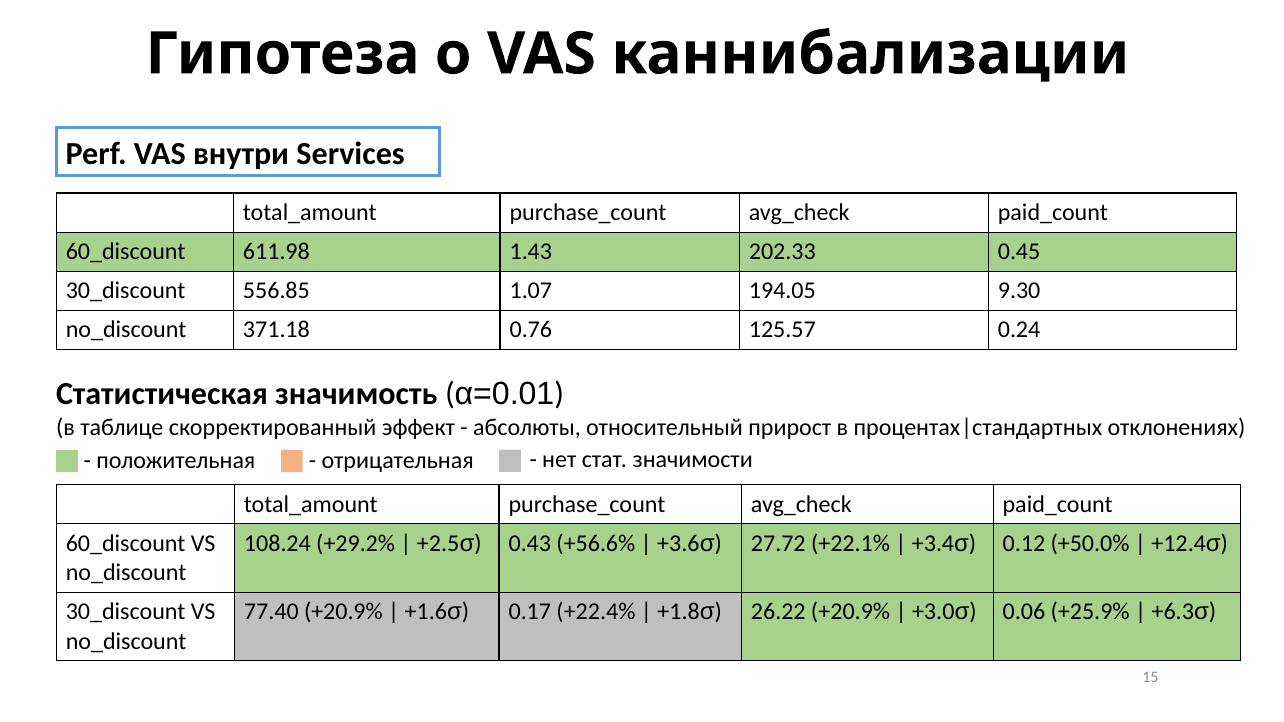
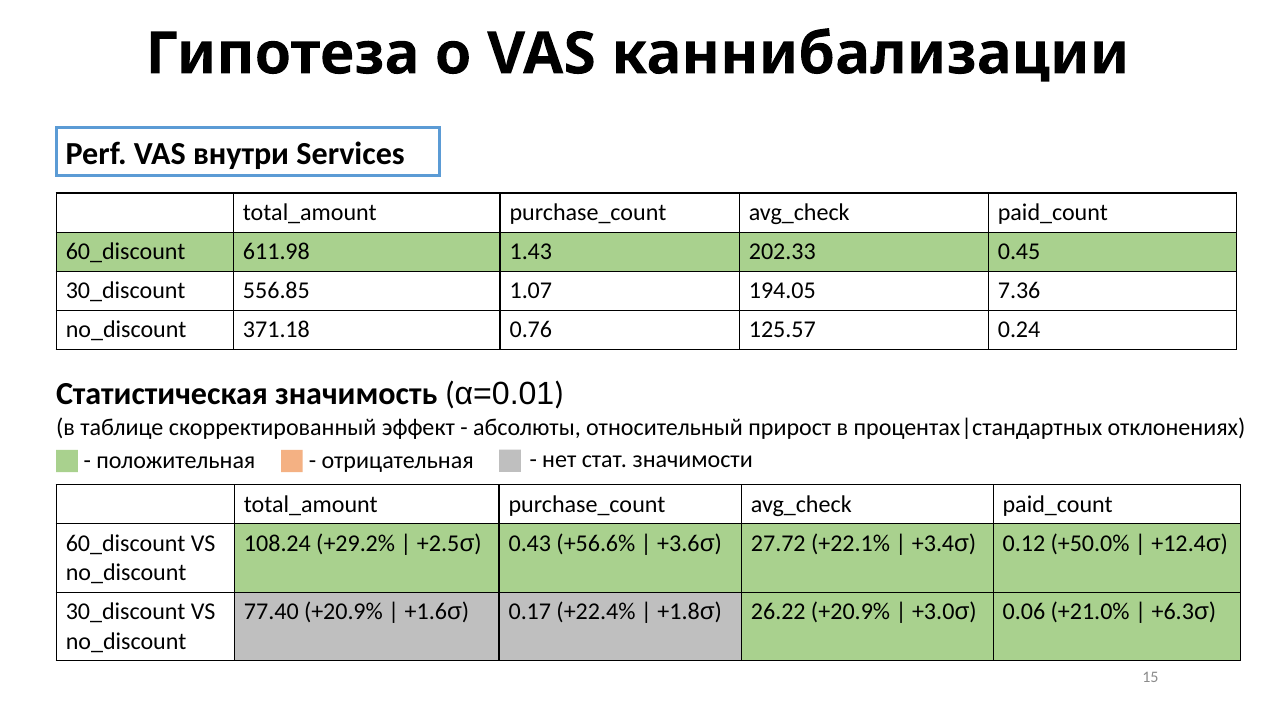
9.30: 9.30 -> 7.36 (1019, 291)
+25.9%: +25.9% -> +21.0% (1090, 612)
